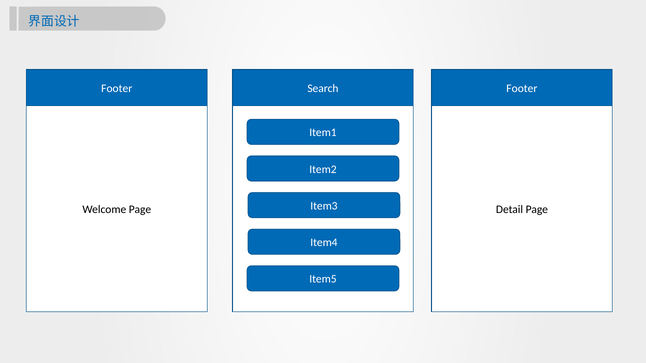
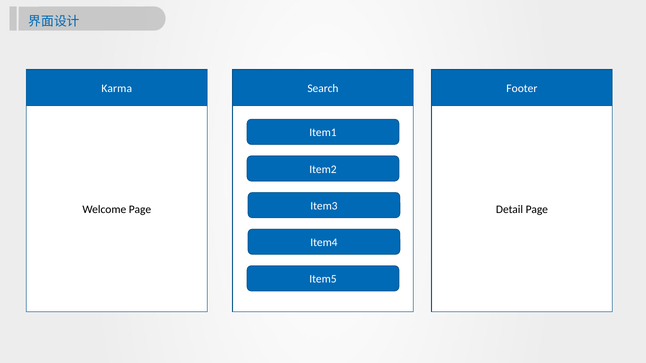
Footer: Footer -> Karma (117, 88)
